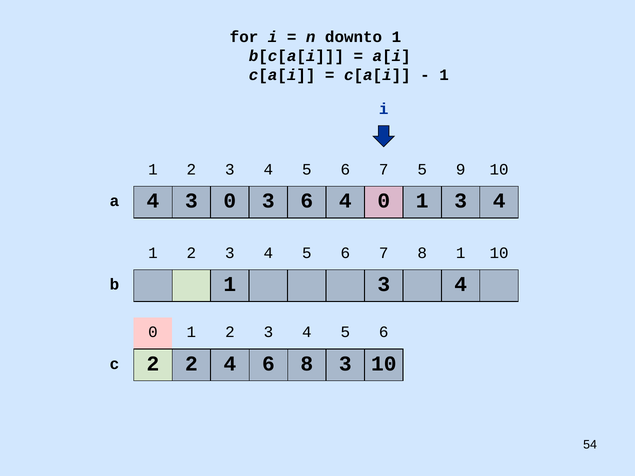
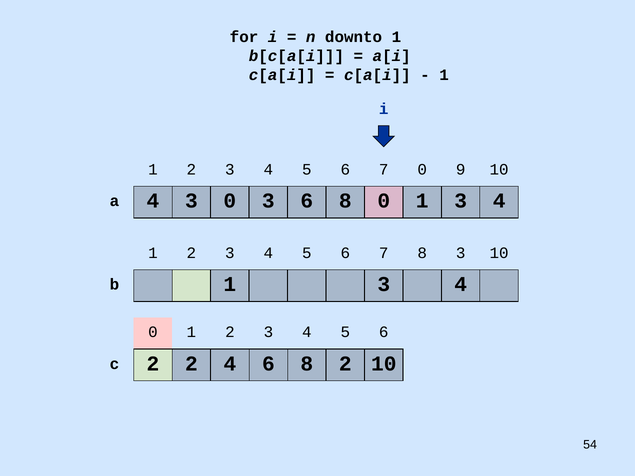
7 5: 5 -> 0 (422, 170)
3 6 4: 4 -> 8 (345, 201)
8 1: 1 -> 3 (461, 253)
8 3: 3 -> 2 (345, 364)
